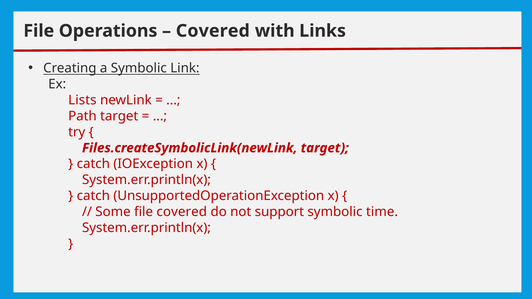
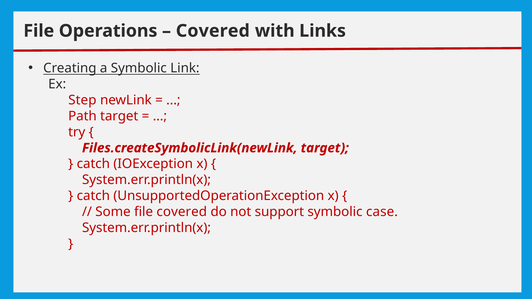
Lists: Lists -> Step (82, 100)
time: time -> case (382, 212)
